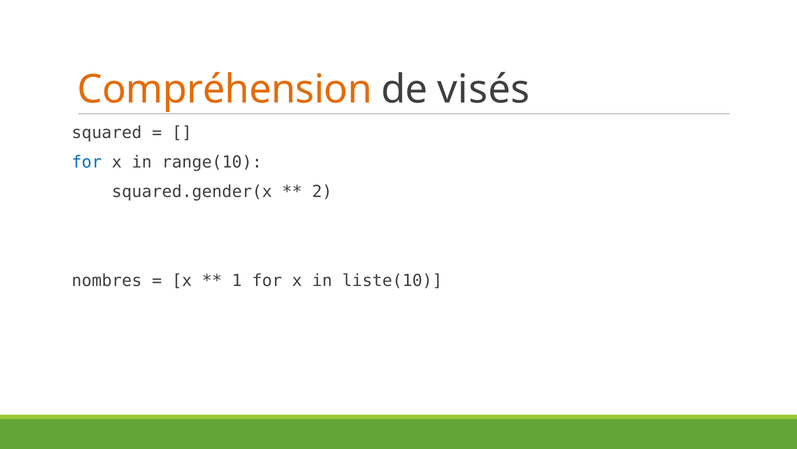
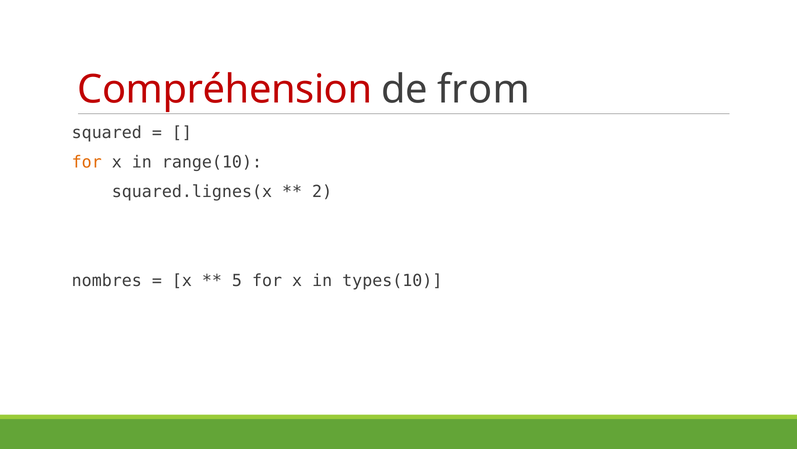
Compréhension colour: orange -> red (225, 89)
visés: visés -> from (484, 89)
for colour: blue -> orange (87, 162)
squared.gender(x: squared.gender(x -> squared.lignes(x (192, 192)
1: 1 -> 5 (237, 280)
liste(10: liste(10 -> types(10 (392, 280)
